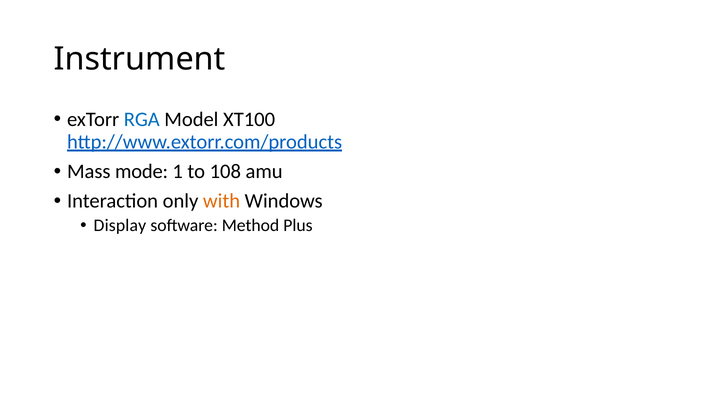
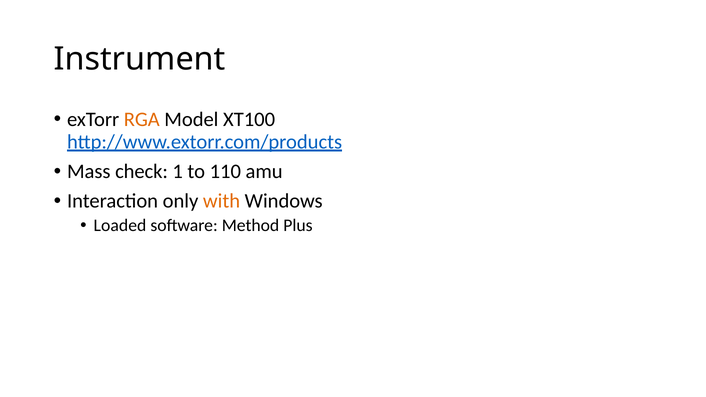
RGA colour: blue -> orange (142, 119)
mode: mode -> check (142, 172)
108: 108 -> 110 (225, 172)
Display: Display -> Loaded (120, 226)
